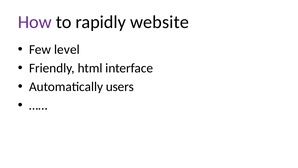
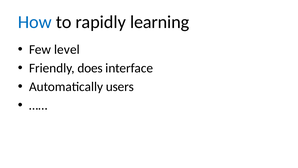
How colour: purple -> blue (35, 22)
website: website -> learning (160, 22)
html: html -> does (90, 68)
